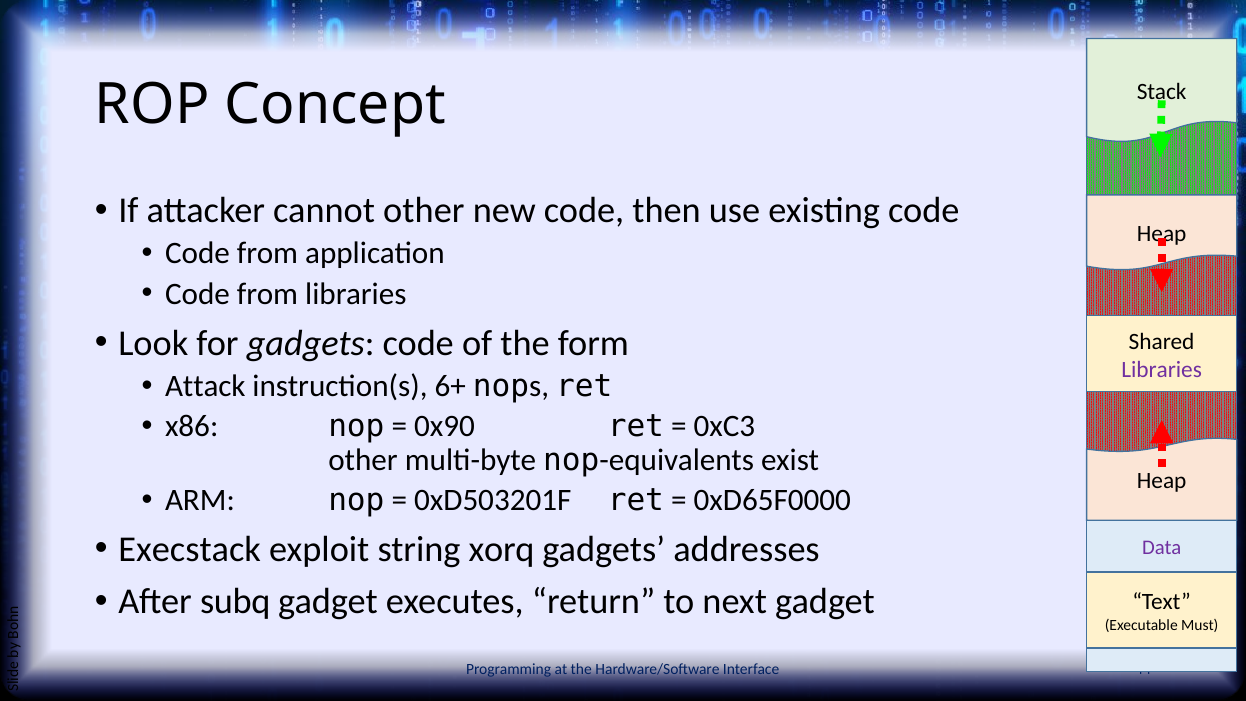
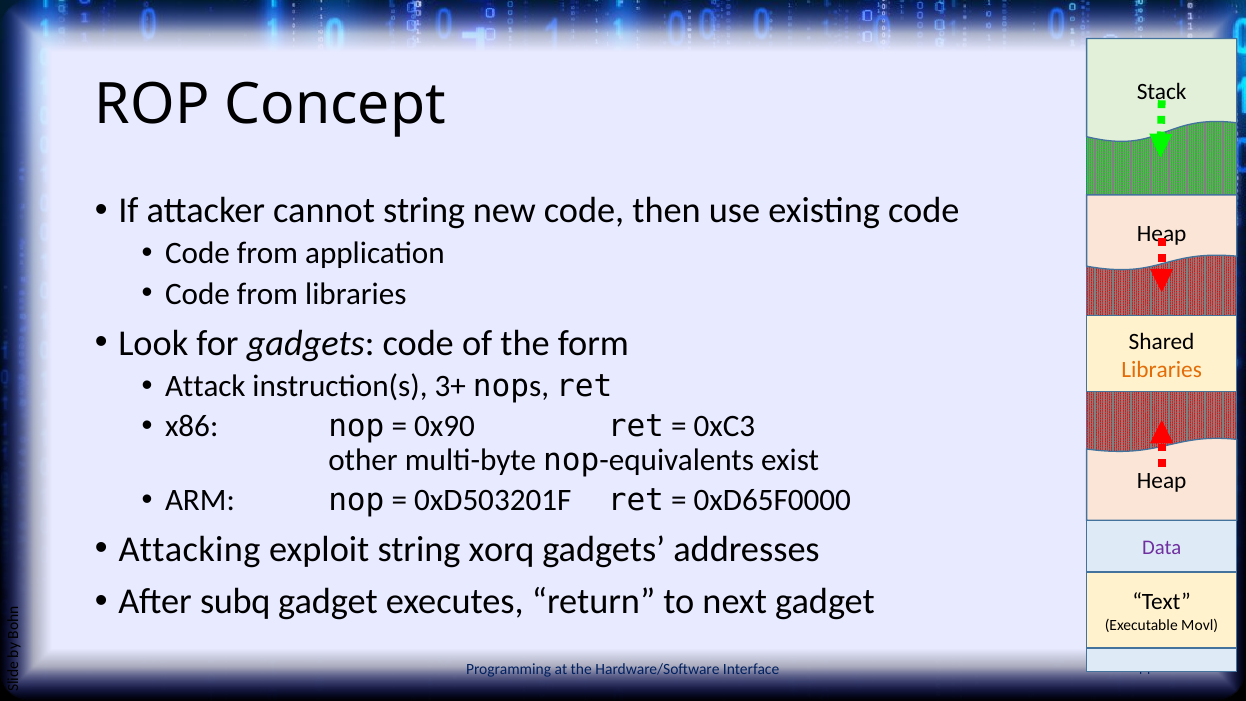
cannot other: other -> string (424, 211)
Libraries colour: purple -> orange (1162, 369)
6+: 6+ -> 3+ (450, 386)
Execstack: Execstack -> Attacking (189, 549)
Must: Must -> Movl (1200, 625)
